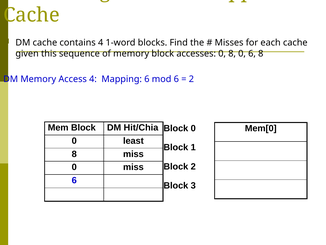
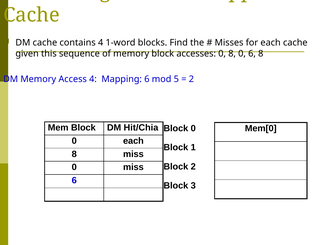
mod 6: 6 -> 5 (176, 79)
0 least: least -> each (133, 141)
